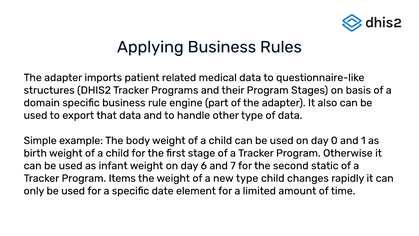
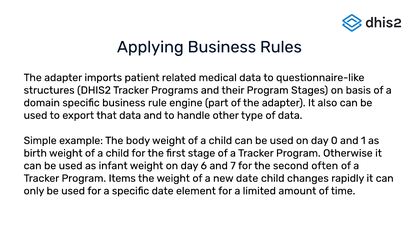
static: static -> often (325, 166)
new type: type -> date (247, 178)
